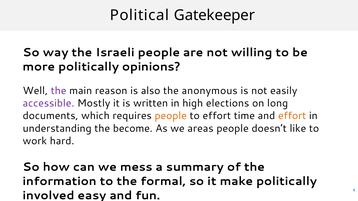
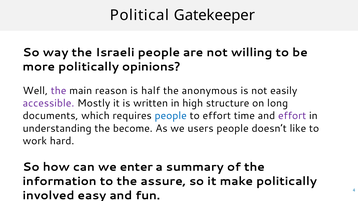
also: also -> half (151, 91)
elections: elections -> structure (228, 103)
people colour: orange -> blue (171, 116)
effort colour: orange -> purple (292, 116)
areas: areas -> users (201, 129)
mess: mess -> enter (136, 167)
formal: formal -> assure (163, 181)
